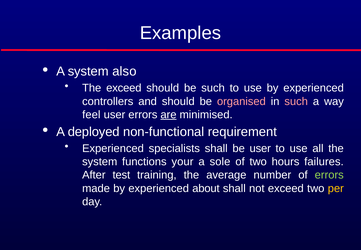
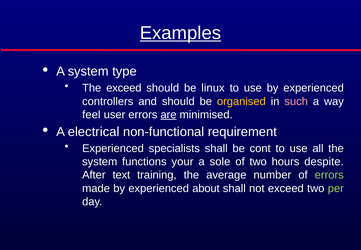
Examples underline: none -> present (180, 33)
also: also -> type (125, 71)
be such: such -> linux (213, 88)
organised colour: pink -> yellow (241, 101)
deployed: deployed -> electrical (94, 132)
be user: user -> cont (260, 148)
failures: failures -> despite (324, 162)
test: test -> text (121, 175)
per colour: yellow -> light green (336, 188)
